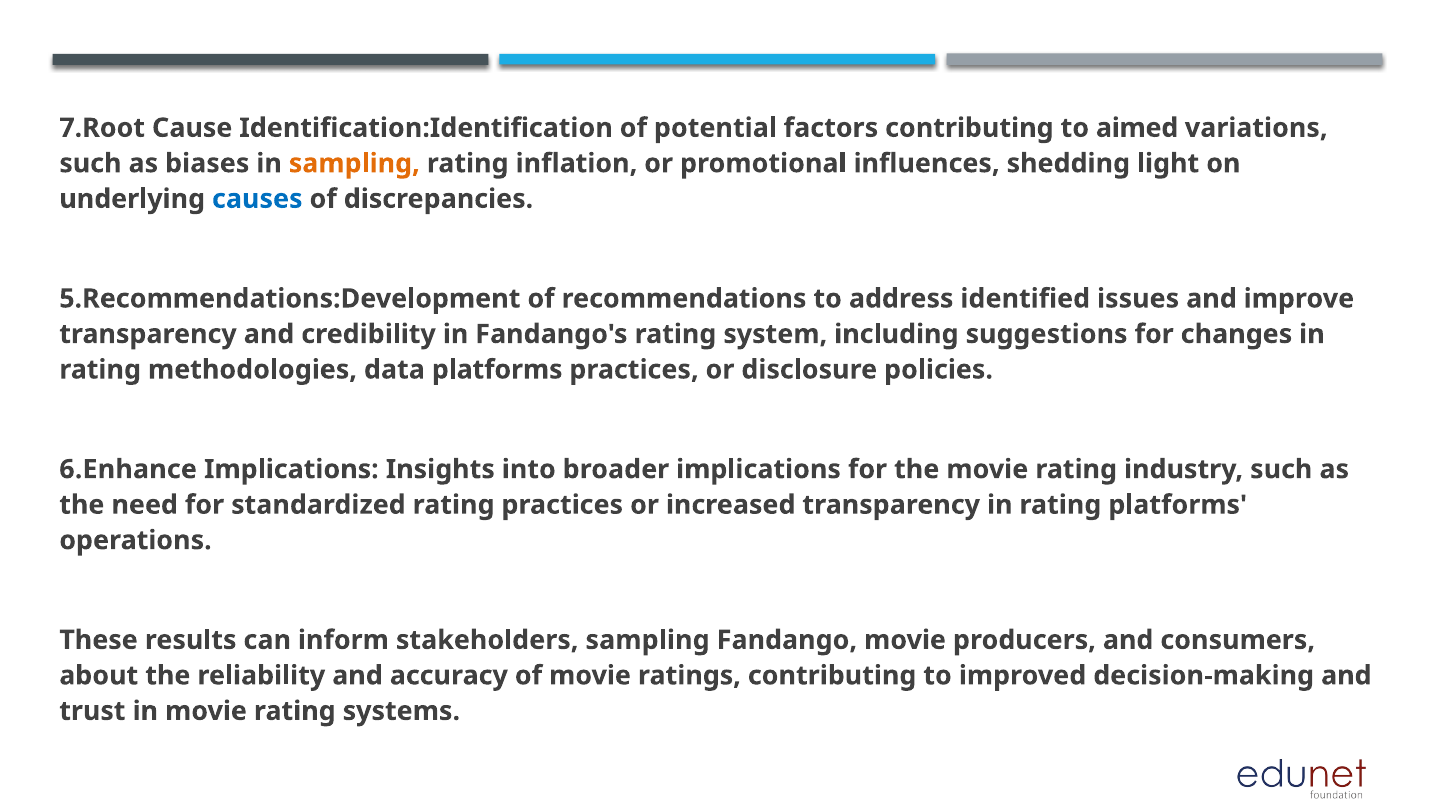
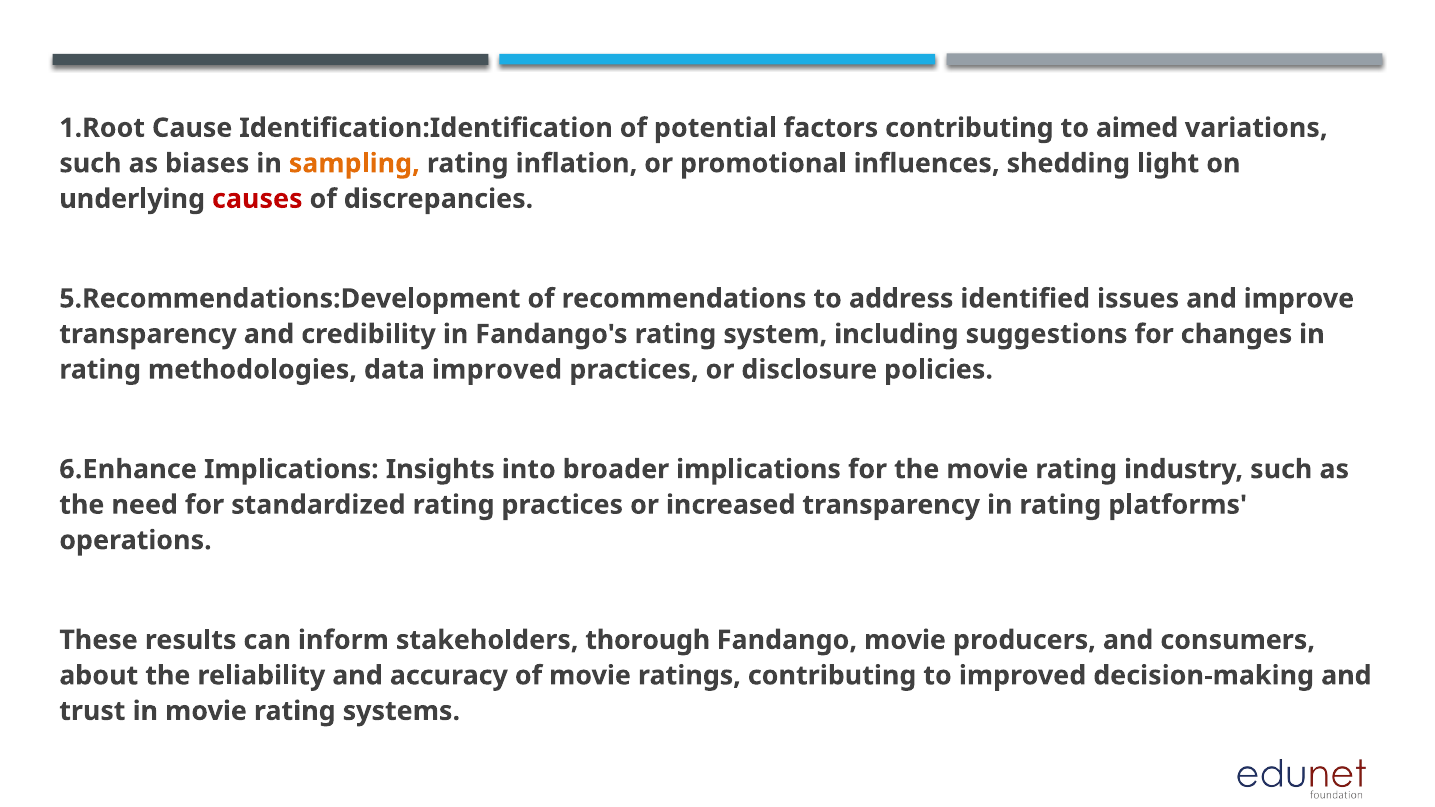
7.Root: 7.Root -> 1.Root (102, 128)
causes colour: blue -> red (257, 199)
data platforms: platforms -> improved (497, 370)
stakeholders sampling: sampling -> thorough (648, 640)
